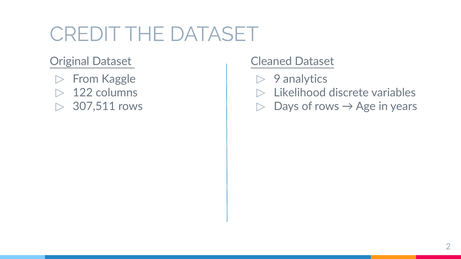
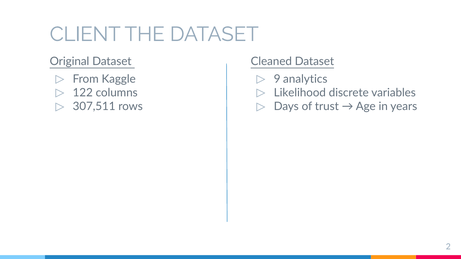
CREDIT: CREDIT -> CLIENT (85, 34)
of rows: rows -> trust (327, 107)
